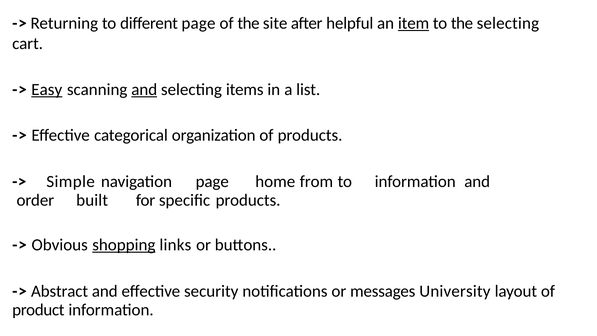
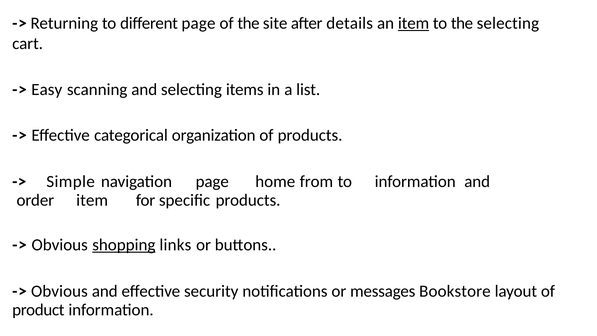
helpful: helpful -> details (350, 23)
Easy underline: present -> none (47, 89)
and underline: present -> none (144, 89)
order built: built -> item (92, 200)
Abstract: Abstract -> Obvious (59, 291)
University: University -> Bookstore (455, 291)
